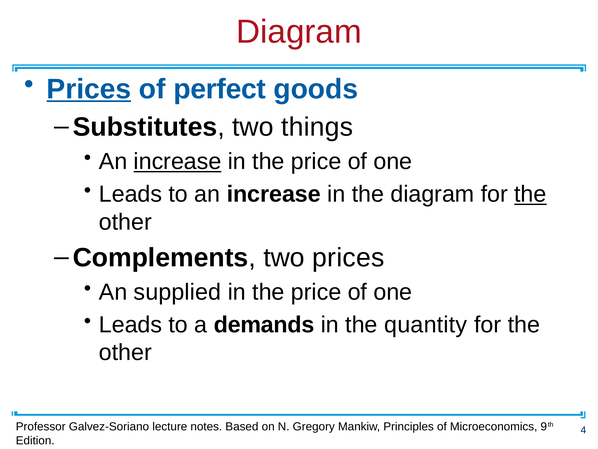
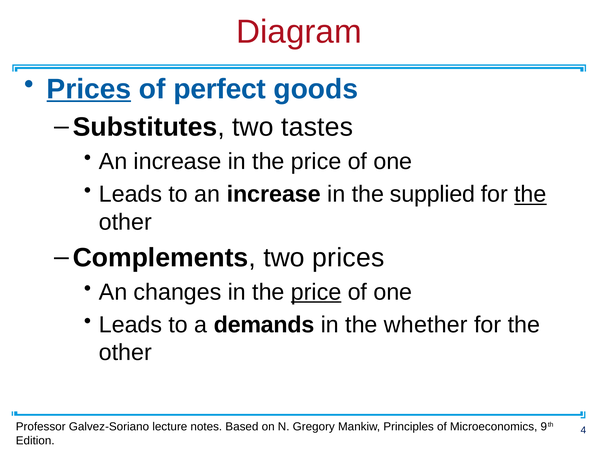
things: things -> tastes (317, 127)
increase underline: present -> none (178, 161)
the diagram: diagram -> supplied (432, 194)
supplied: supplied -> changes (178, 292)
price underline: none -> present (316, 292)
quantity: quantity -> whether (426, 324)
